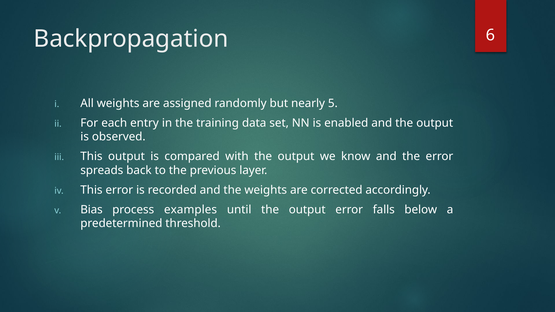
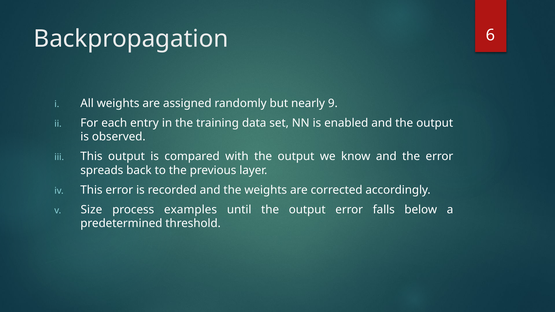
5: 5 -> 9 (333, 103)
Bias: Bias -> Size (91, 210)
